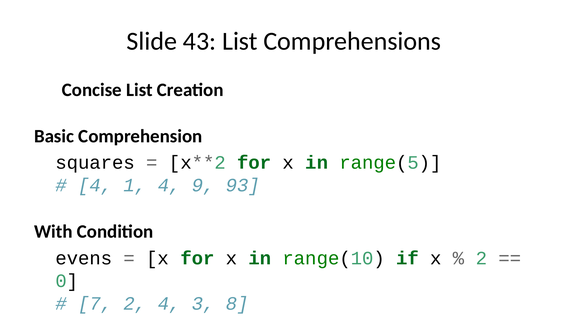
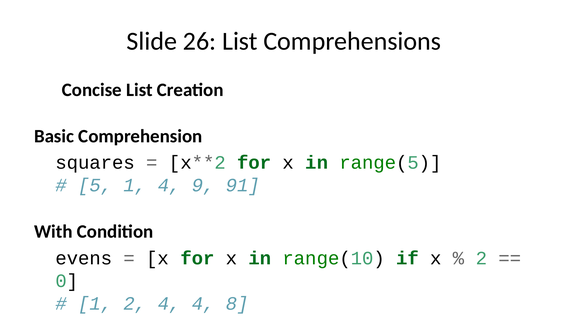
43: 43 -> 26 (200, 41)
4: 4 -> 5 (95, 186)
93: 93 -> 91 (243, 186)
7: 7 -> 1 (95, 304)
4 3: 3 -> 4 (203, 304)
